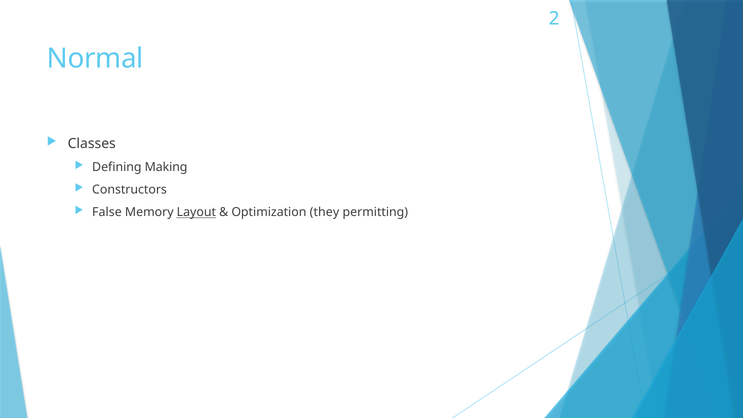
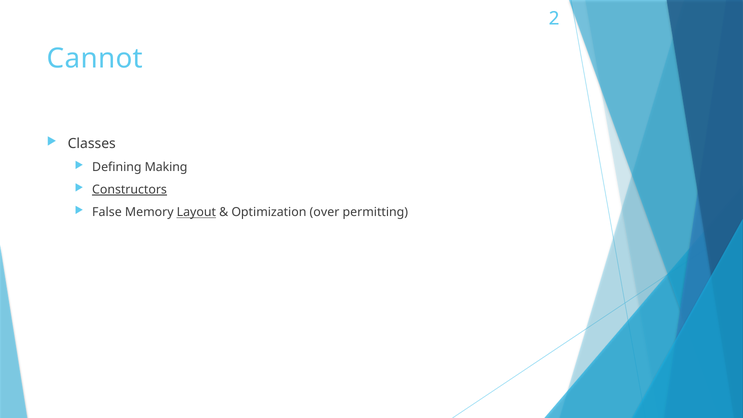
Normal: Normal -> Cannot (95, 59)
Constructors underline: none -> present (130, 190)
they: they -> over (325, 212)
